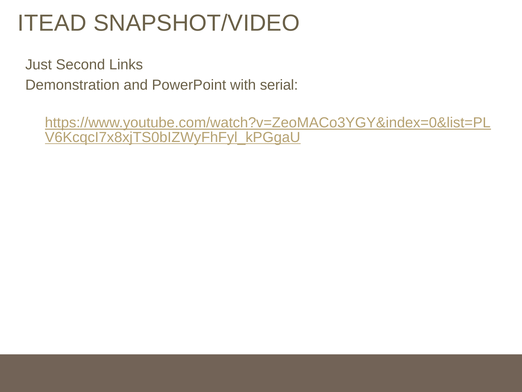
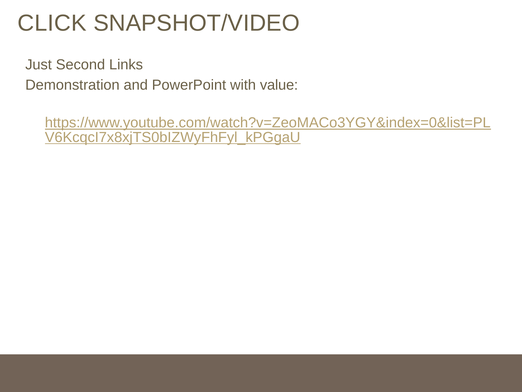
ITEAD: ITEAD -> CLICK (52, 23)
serial: serial -> value (279, 85)
